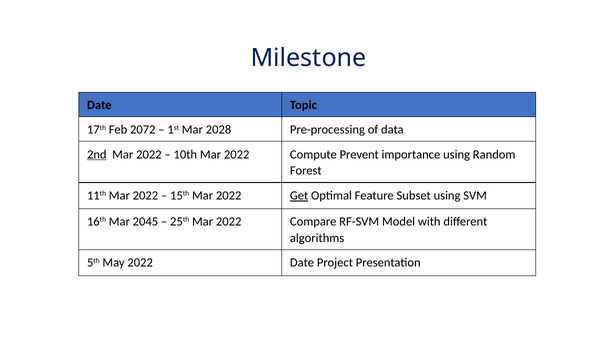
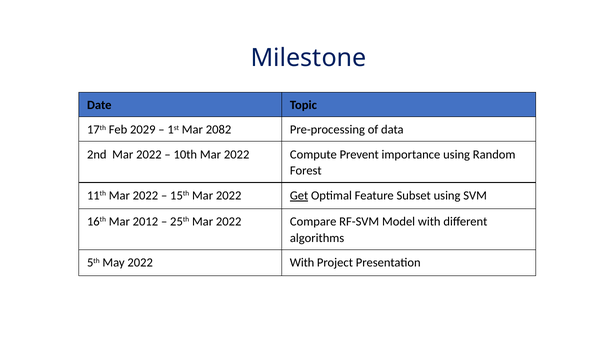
2072: 2072 -> 2029 (143, 130)
2028: 2028 -> 2082 (219, 130)
2nd underline: present -> none (97, 154)
2045: 2045 -> 2012 (145, 221)
2022 Date: Date -> With (302, 262)
